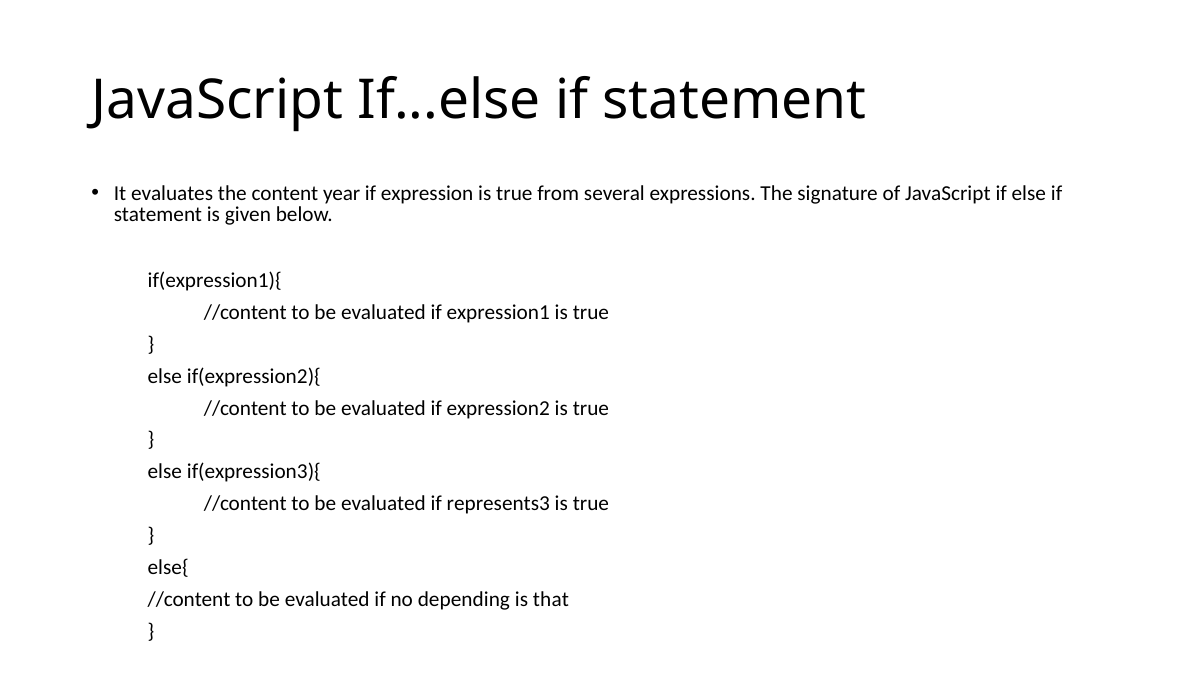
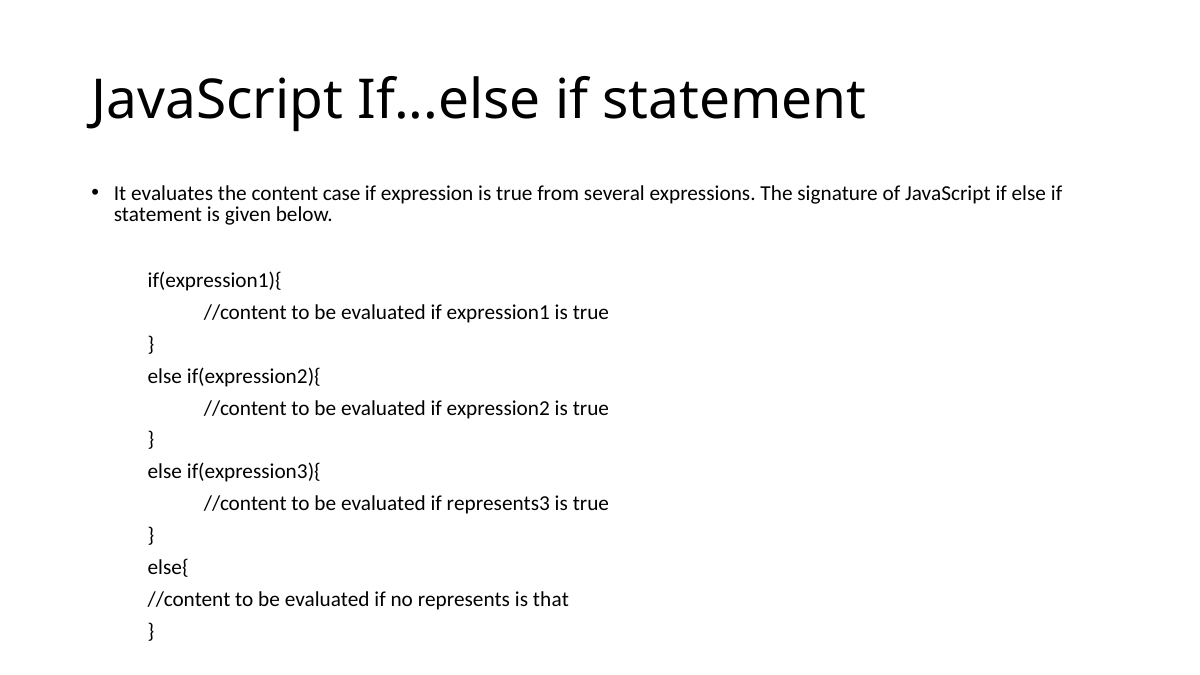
year: year -> case (342, 194)
depending: depending -> represents (464, 599)
